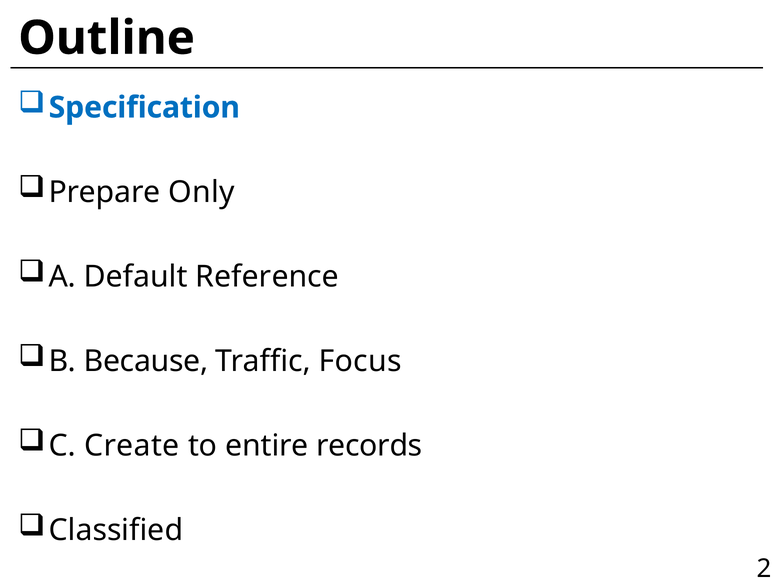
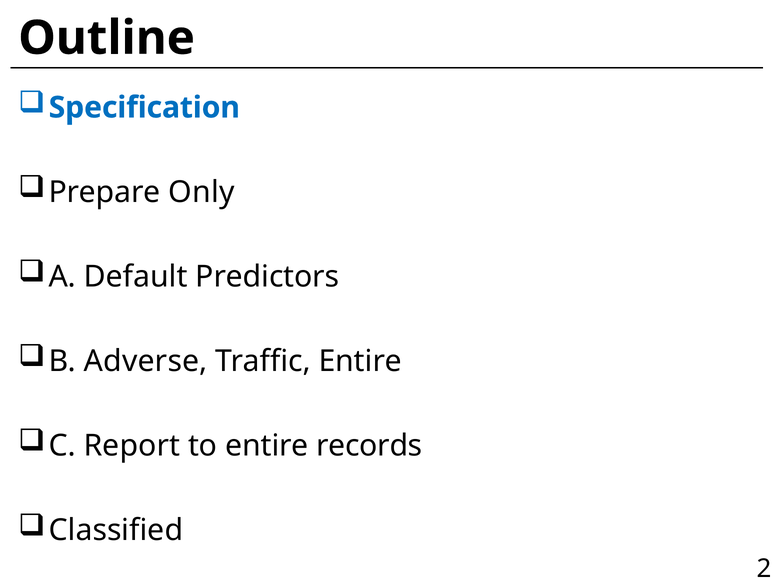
Reference: Reference -> Predictors (267, 276)
Because: Because -> Adverse (146, 361)
Traffic Focus: Focus -> Entire (360, 361)
Create: Create -> Report (132, 445)
